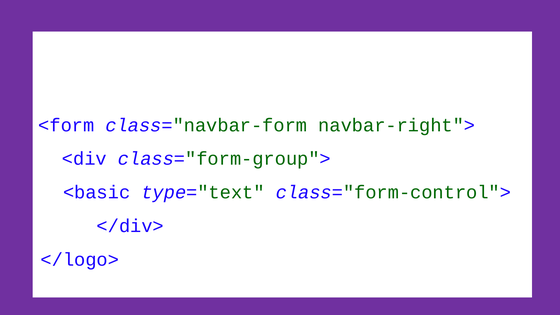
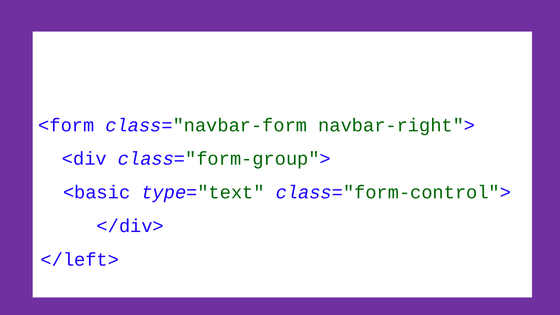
</logo>: </logo> -> </left> (80, 260)
